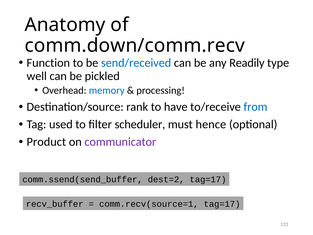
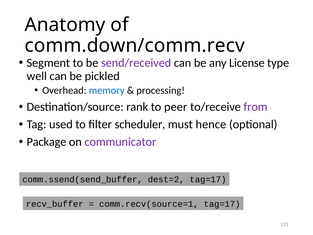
Function: Function -> Segment (48, 63)
send/received colour: blue -> purple (136, 63)
Readily: Readily -> License (247, 63)
have: have -> peer (176, 107)
from colour: blue -> purple (256, 107)
Product: Product -> Package (46, 142)
